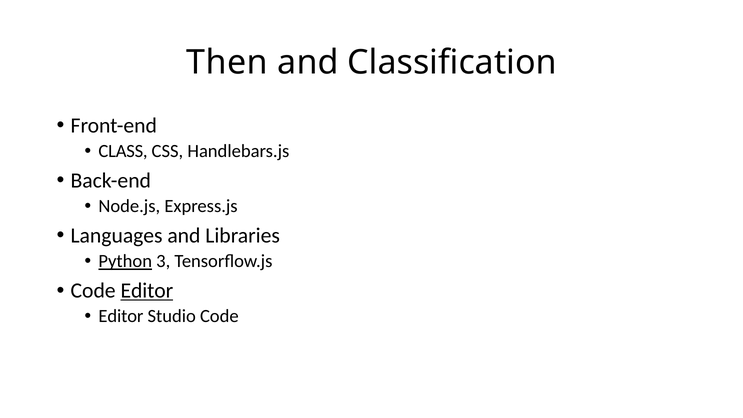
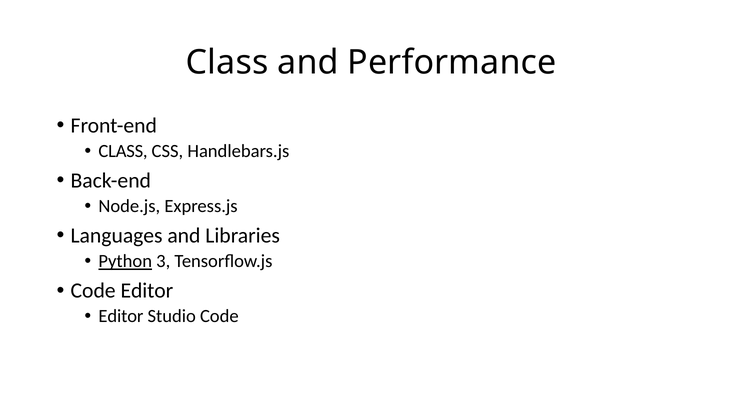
Then: Then -> Class (227, 62)
Classification: Classification -> Performance (452, 62)
Editor underline: present -> none (147, 291)
